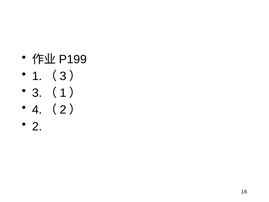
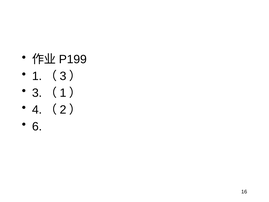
2: 2 -> 6 (37, 126)
